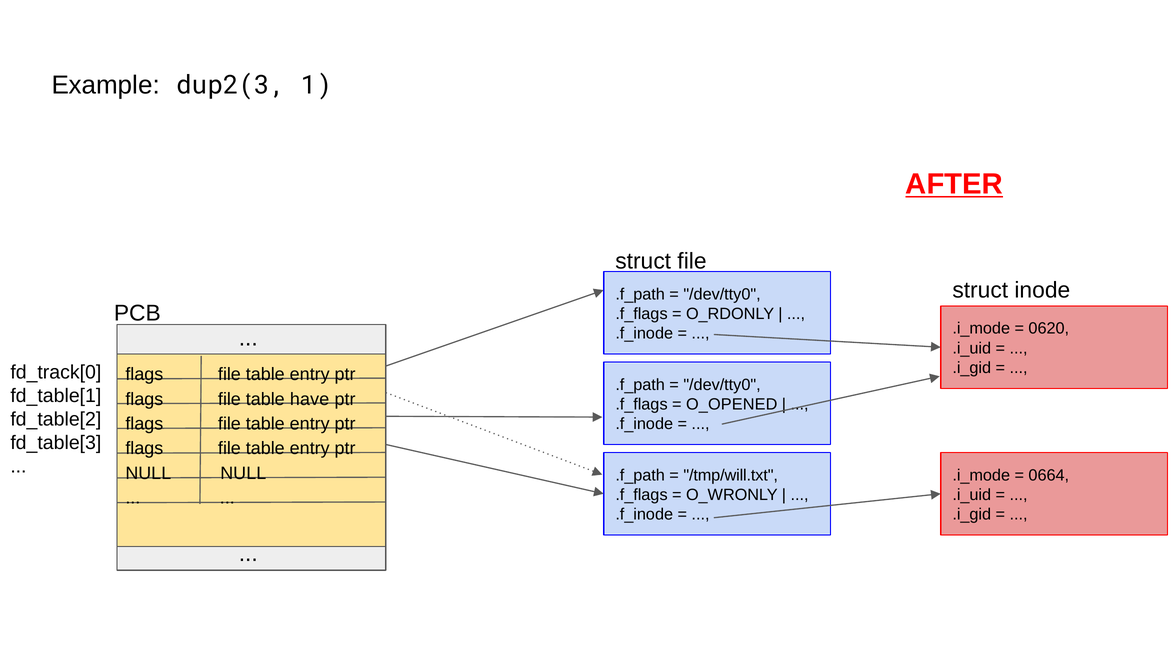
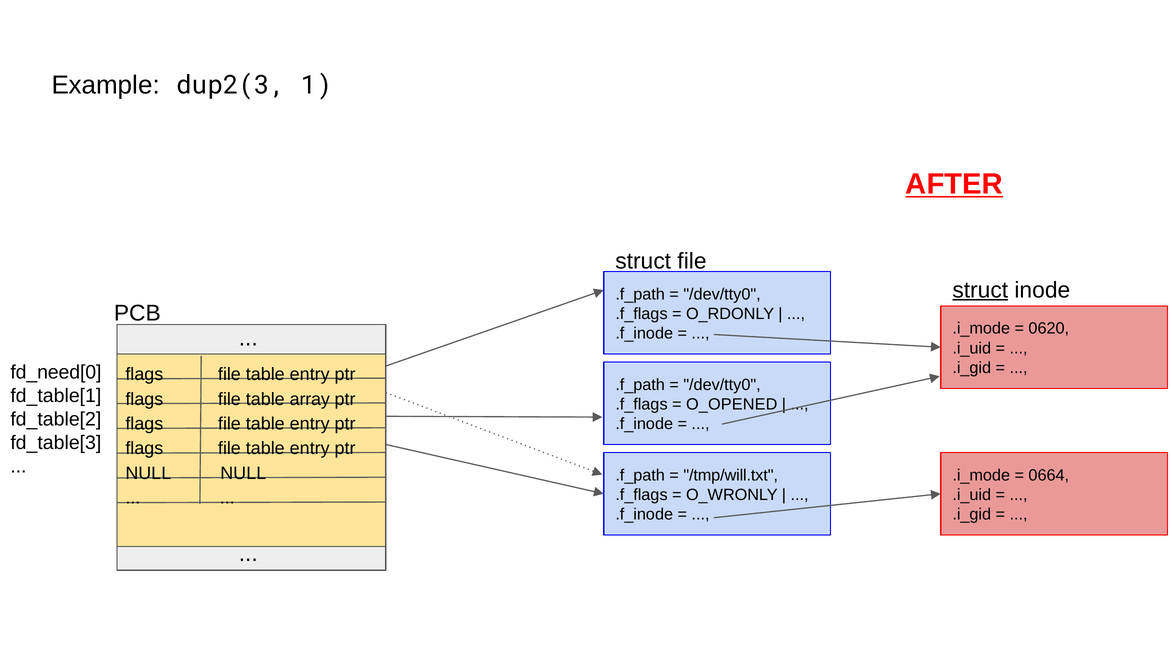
struct underline: none -> present (980, 290)
fd_track[0: fd_track[0 -> fd_need[0 (56, 373)
have: have -> array (310, 399)
